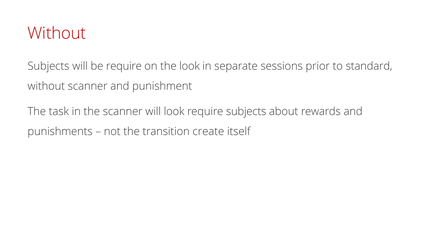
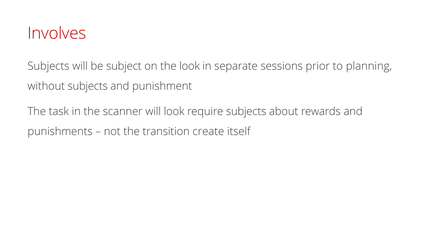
Without: Without -> Involves (57, 33)
be require: require -> subject (124, 66)
standard: standard -> planning (369, 66)
without scanner: scanner -> subjects (88, 86)
